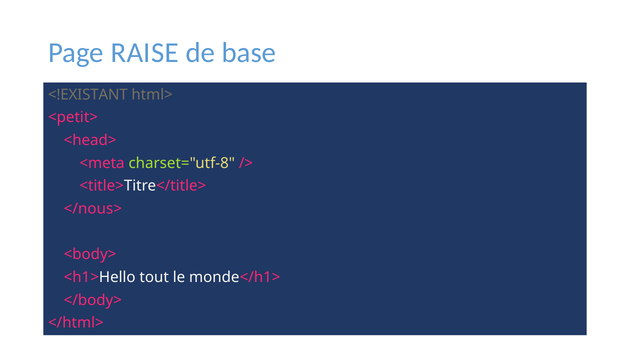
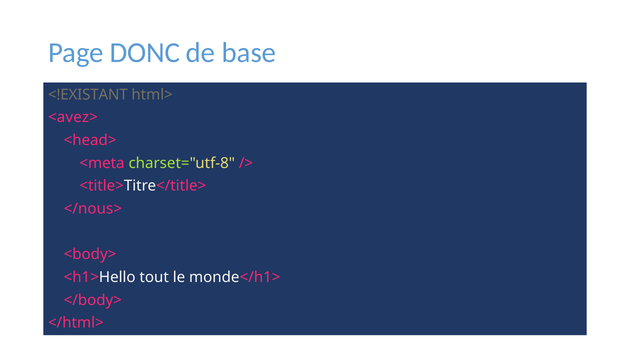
RAISE: RAISE -> DONC (145, 53)
<petit>: <petit> -> <avez> (73, 118)
